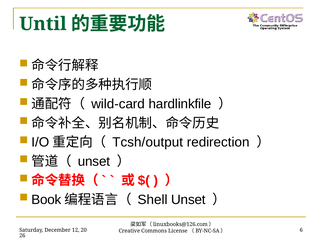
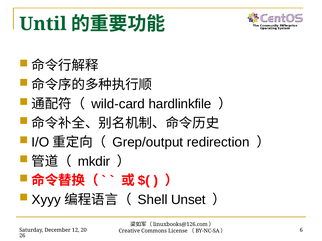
Tcsh/output: Tcsh/output -> Grep/output (148, 143)
unset: unset -> mkdir (94, 162)
Book: Book -> Xyyy (46, 200)
